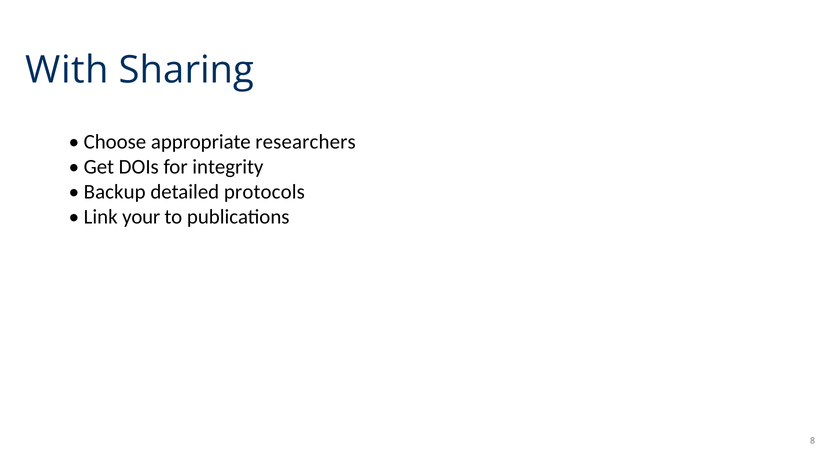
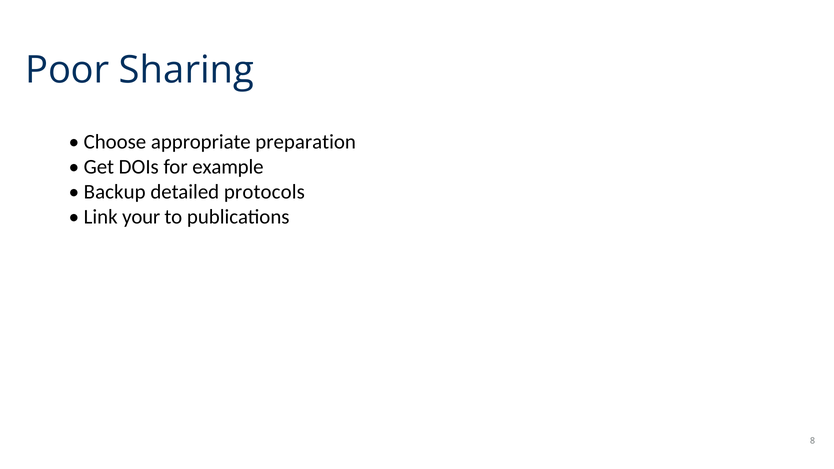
With: With -> Poor (67, 70)
researchers: researchers -> preparation (306, 142)
integrity: integrity -> example (228, 167)
